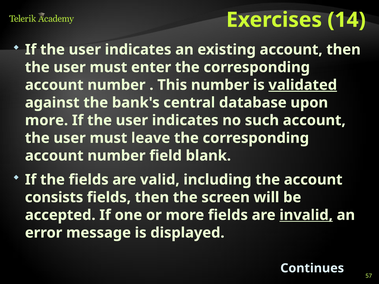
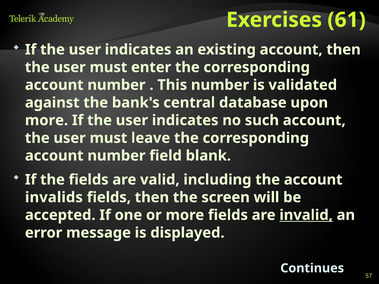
14: 14 -> 61 (347, 20)
validated underline: present -> none (303, 85)
consists: consists -> invalids (54, 198)
